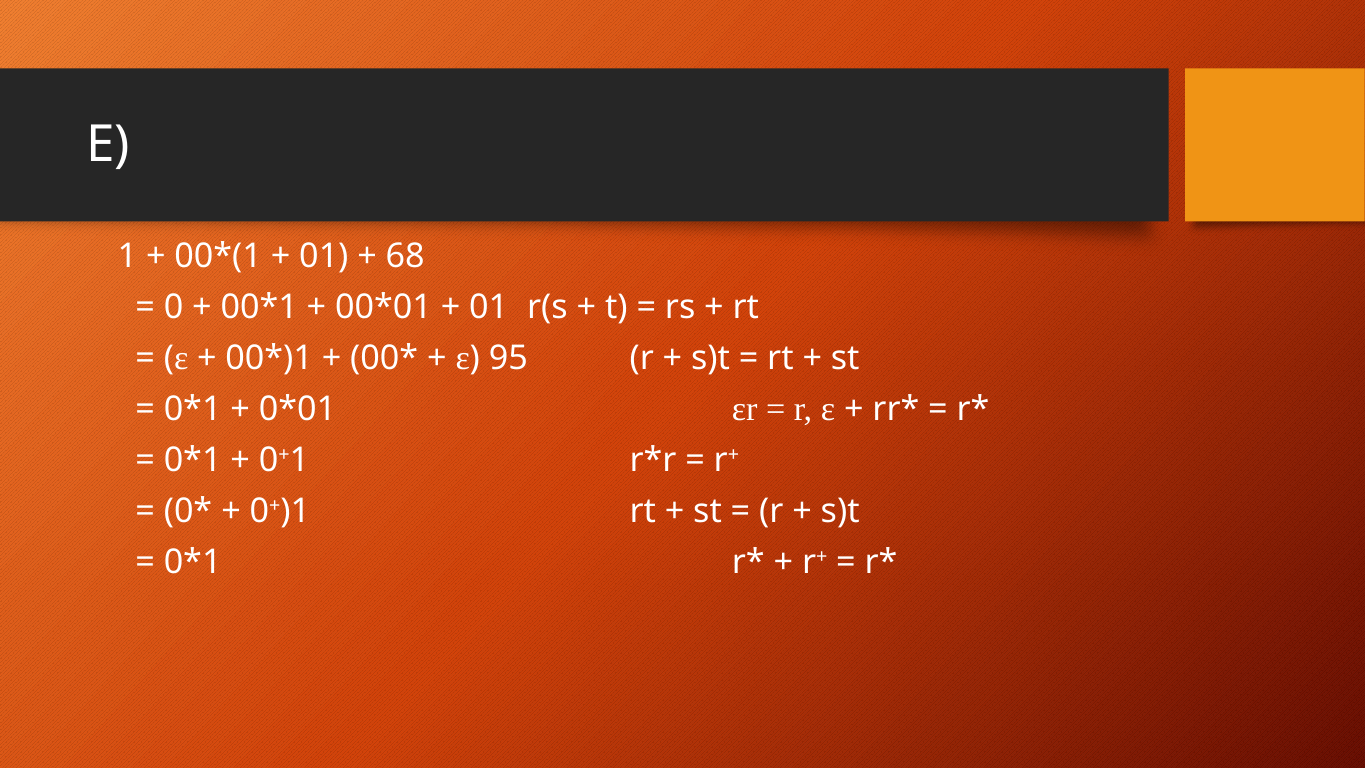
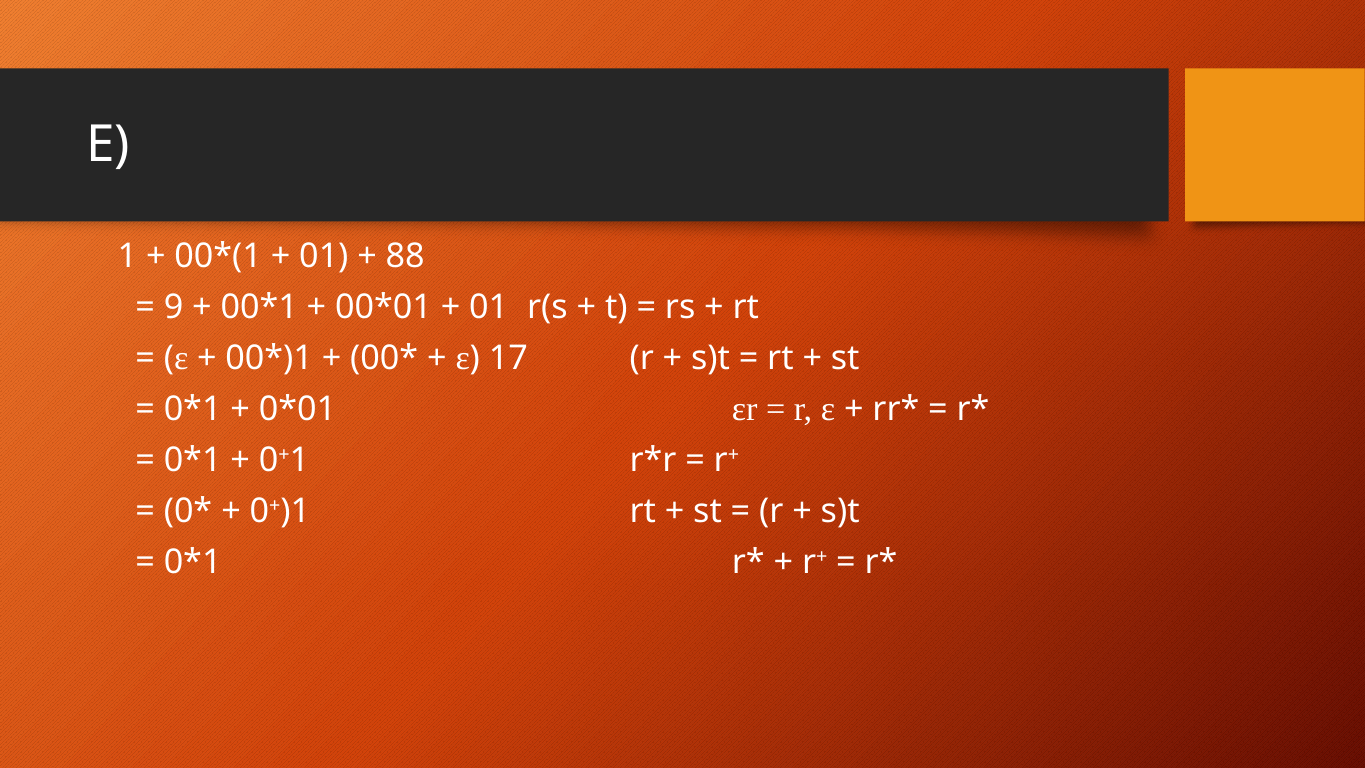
68: 68 -> 88 (405, 256)
0: 0 -> 9 (174, 307)
95: 95 -> 17 (508, 358)
